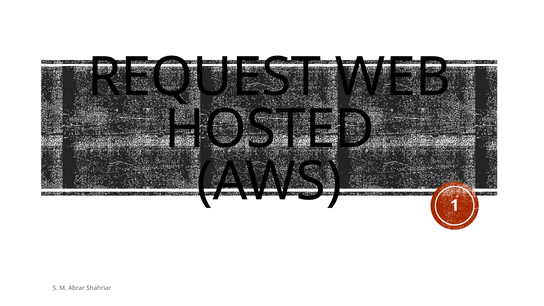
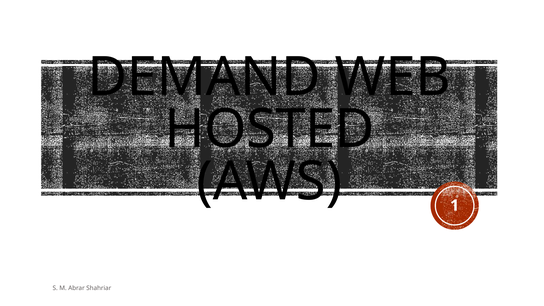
REQUEST: REQUEST -> DEMAND (204, 77)
